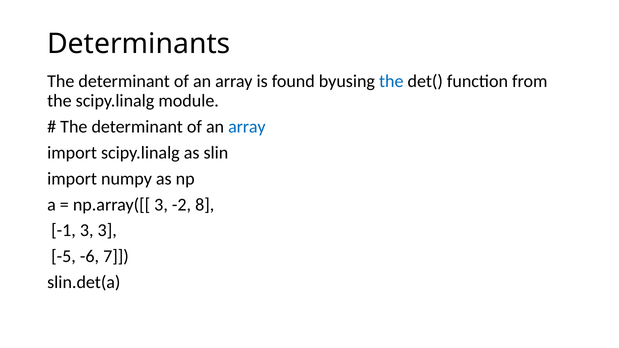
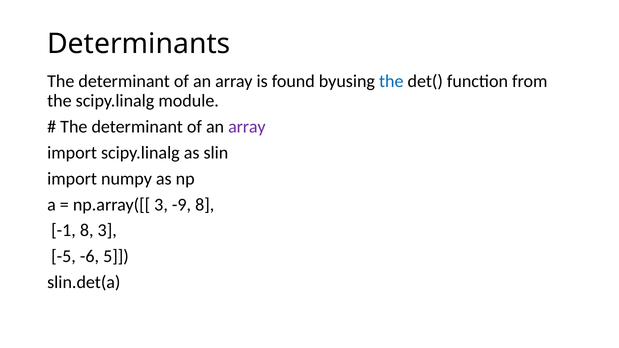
array colour: blue -> purple (247, 127)
-2: -2 -> -9 (182, 205)
-1 3: 3 -> 8 (87, 231)
7: 7 -> 5 (116, 257)
